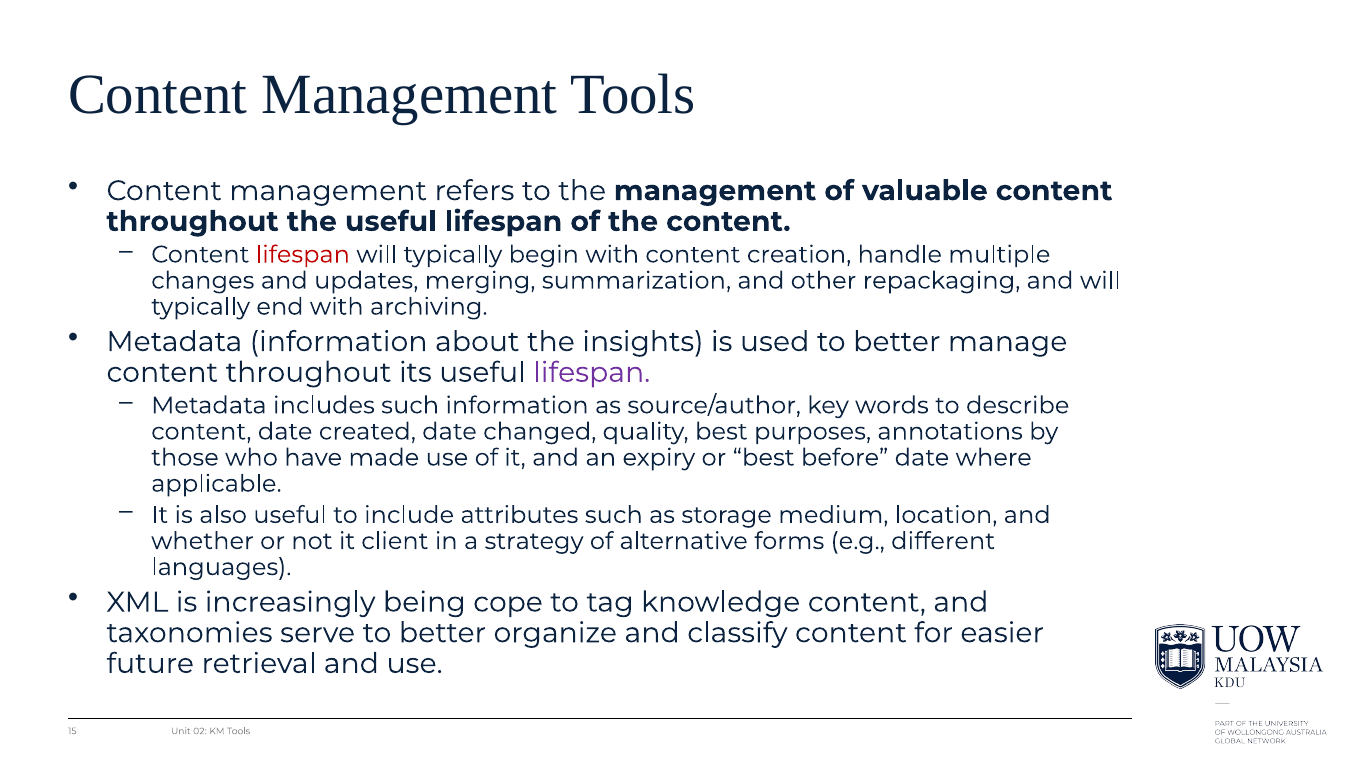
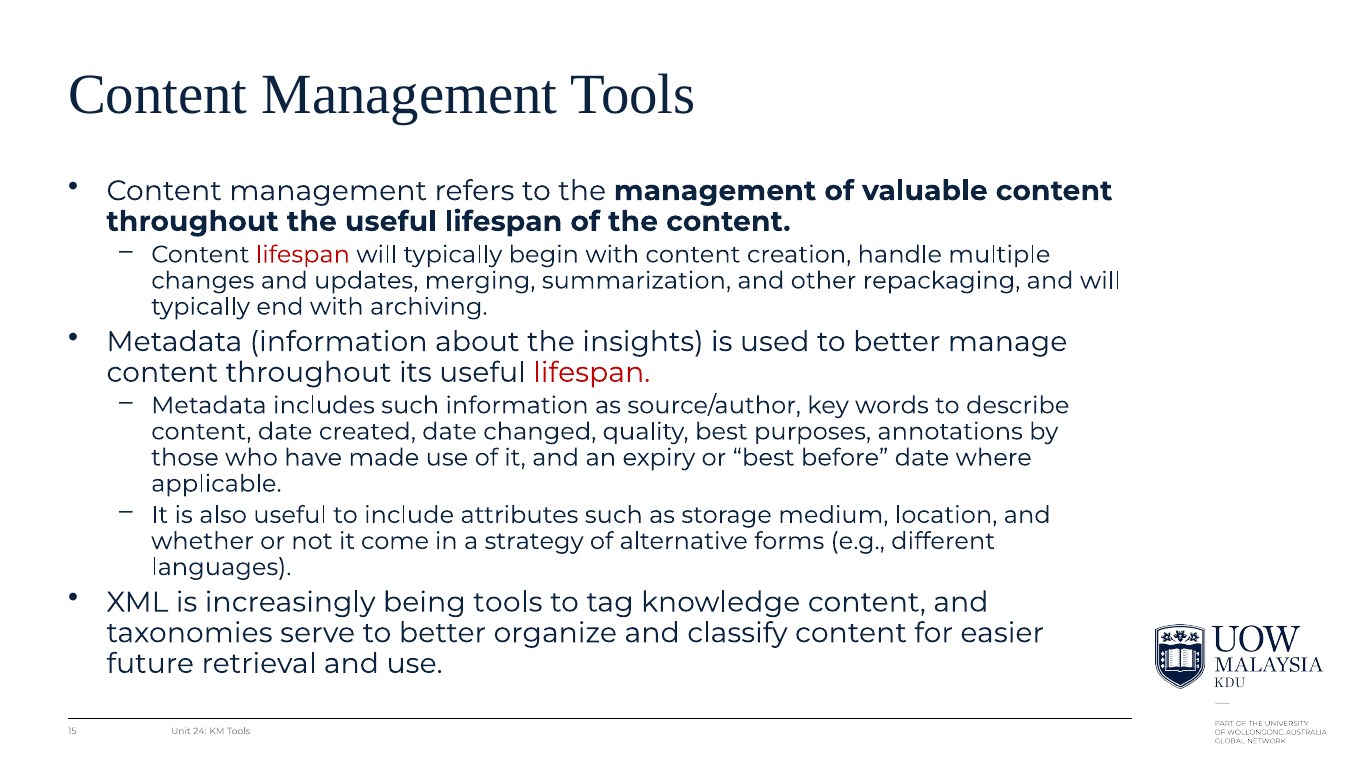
lifespan colour: purple -> red (592, 372)
client: client -> come (395, 541)
being cope: cope -> tools (508, 602)
02: 02 -> 24 (200, 731)
